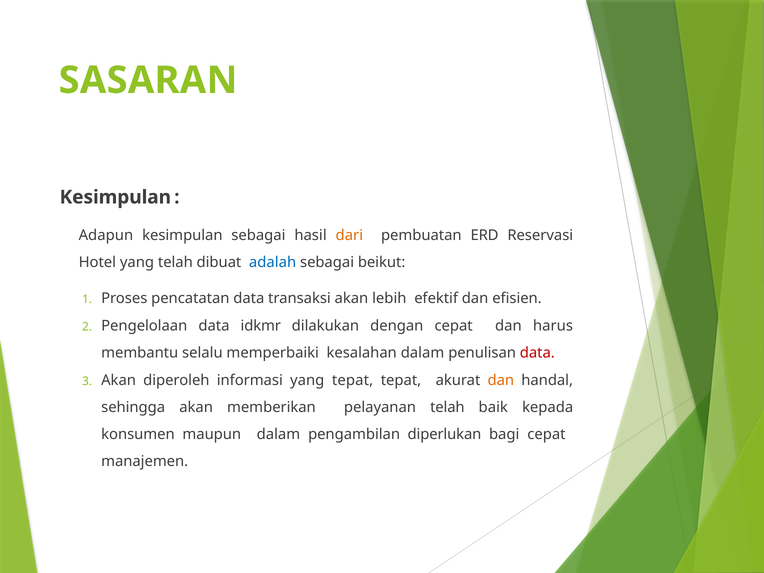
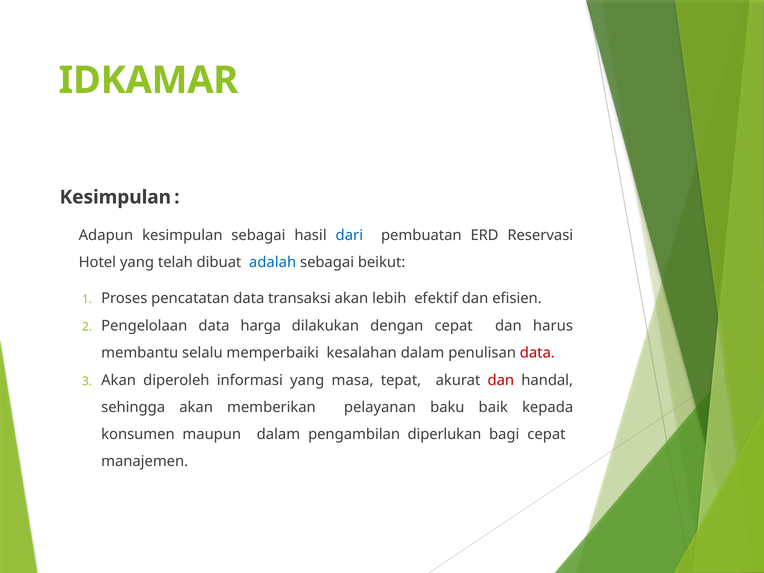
SASARAN: SASARAN -> IDKAMAR (148, 80)
dari colour: orange -> blue (349, 235)
idkmr: idkmr -> harga (261, 326)
yang tepat: tepat -> masa (353, 380)
dan colour: orange -> red (501, 380)
pelayanan telah: telah -> baku (447, 407)
